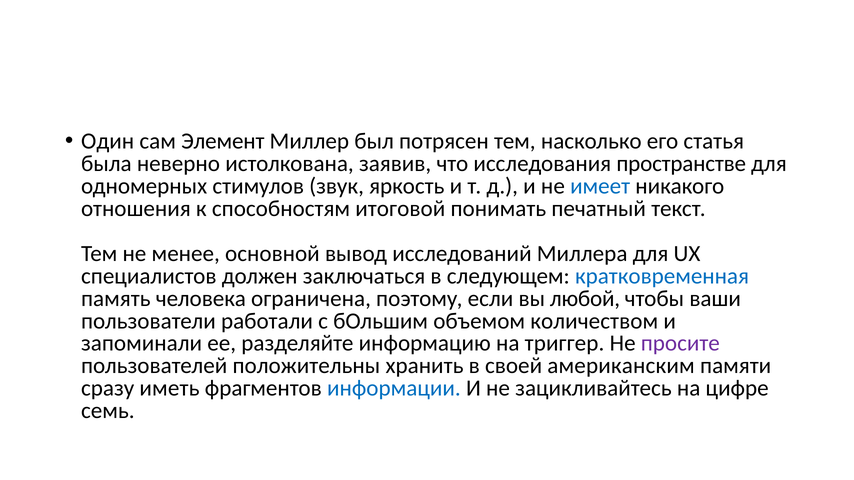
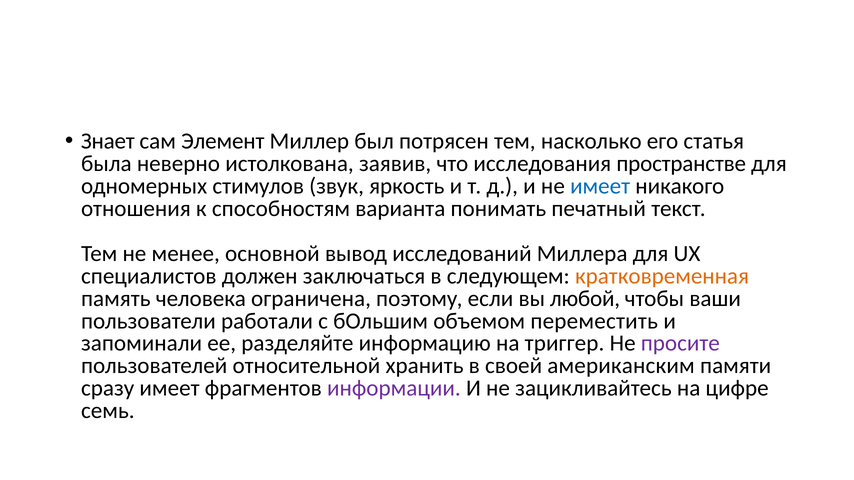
Один: Один -> Знает (108, 141)
итоговой: итоговой -> варианта (400, 209)
кратковременная colour: blue -> orange (662, 276)
количеством: количеством -> переместить (594, 321)
положительны: положительны -> относительной (306, 366)
сразу иметь: иметь -> имеет (170, 389)
информации colour: blue -> purple (394, 389)
